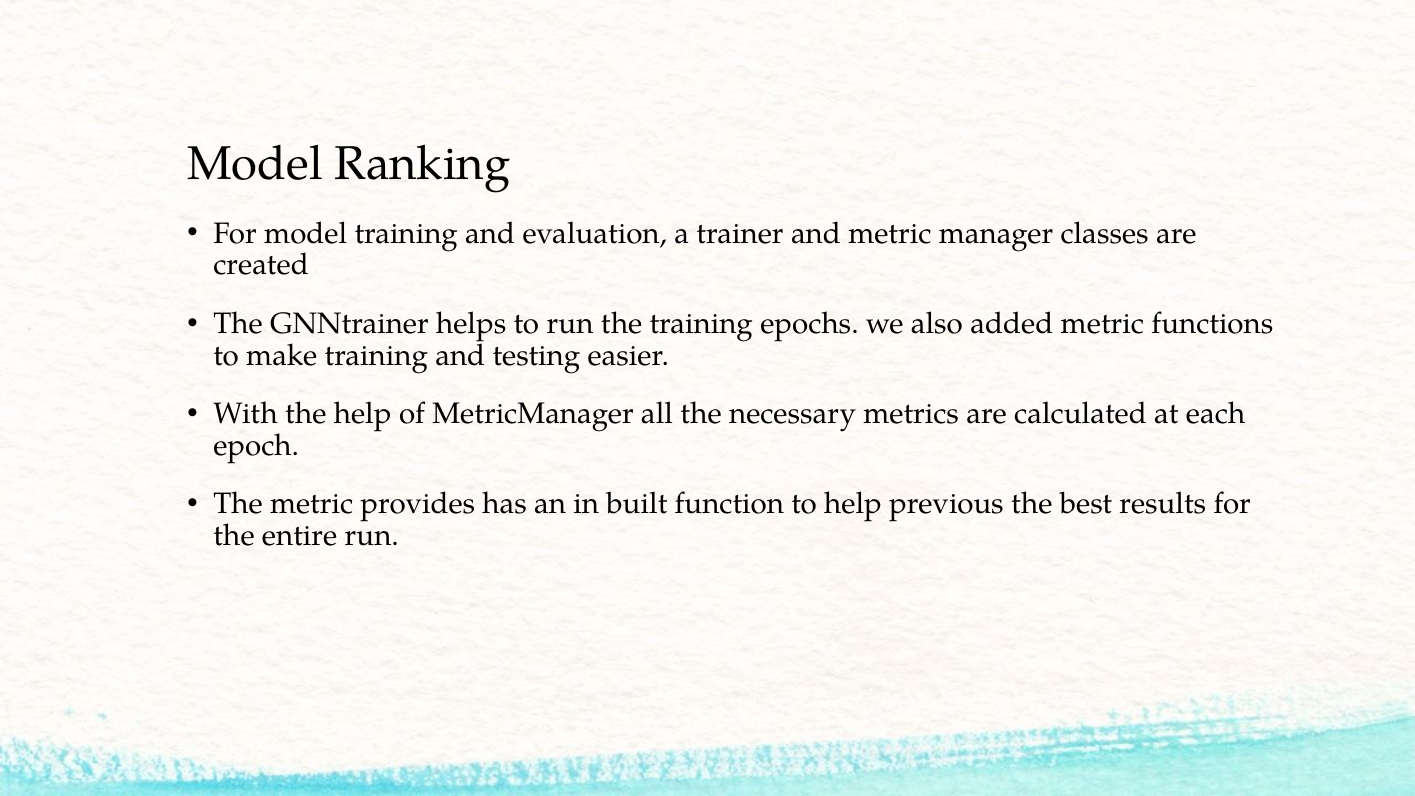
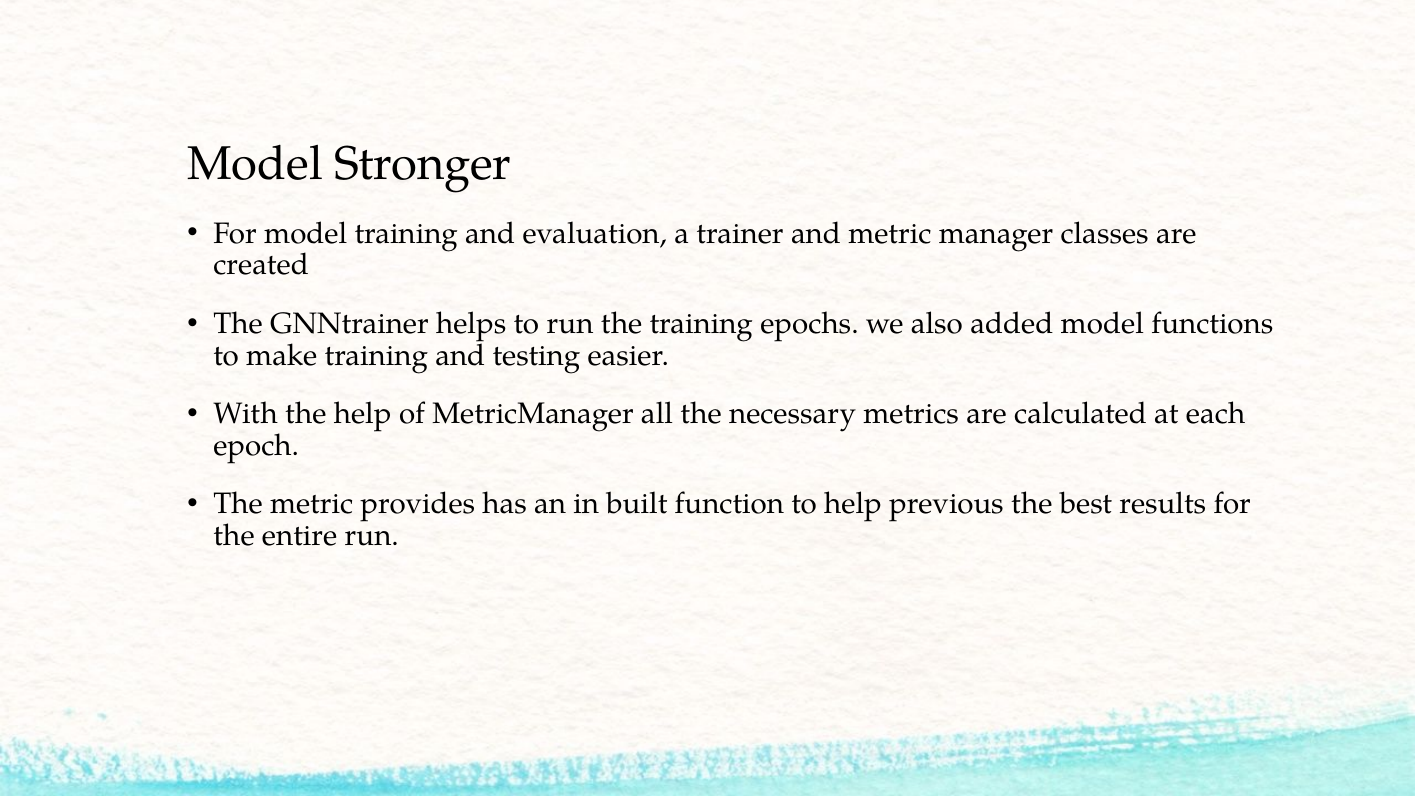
Ranking: Ranking -> Stronger (423, 164)
added metric: metric -> model (1102, 324)
